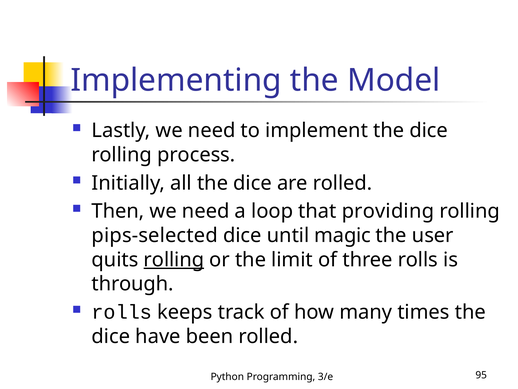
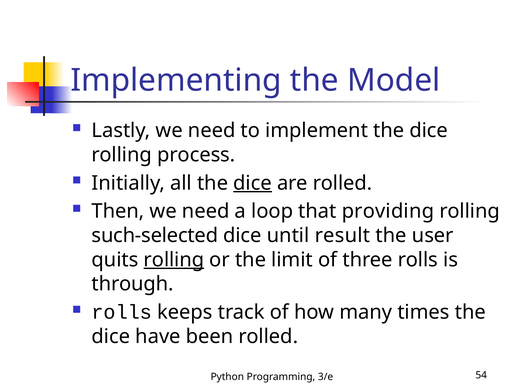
dice underline: none -> present (253, 183)
pips-selected: pips-selected -> such-selected (155, 235)
magic: magic -> result (342, 235)
95: 95 -> 54 (481, 375)
